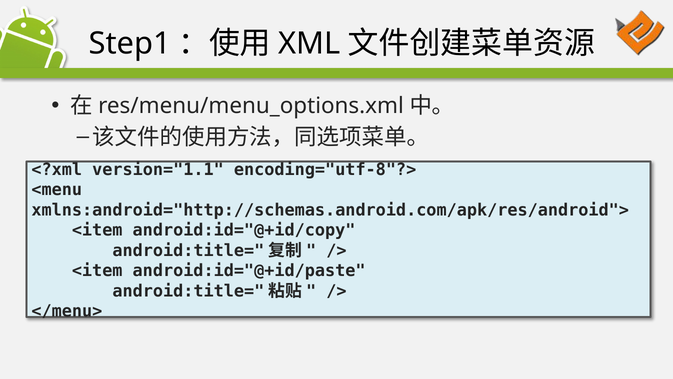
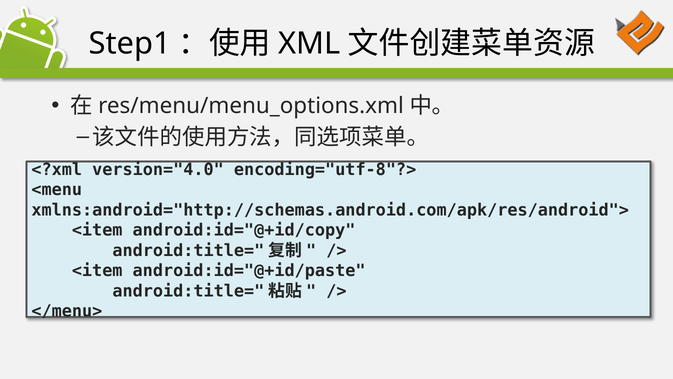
version="1.1: version="1.1 -> version="4.0 (158, 169)
